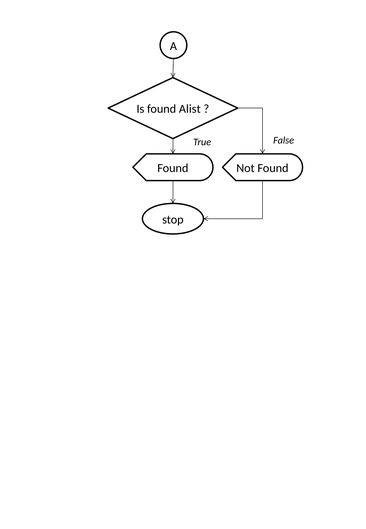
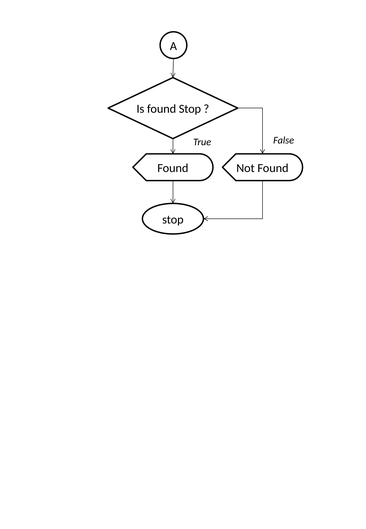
Is found Alist: Alist -> Stop (190, 109)
